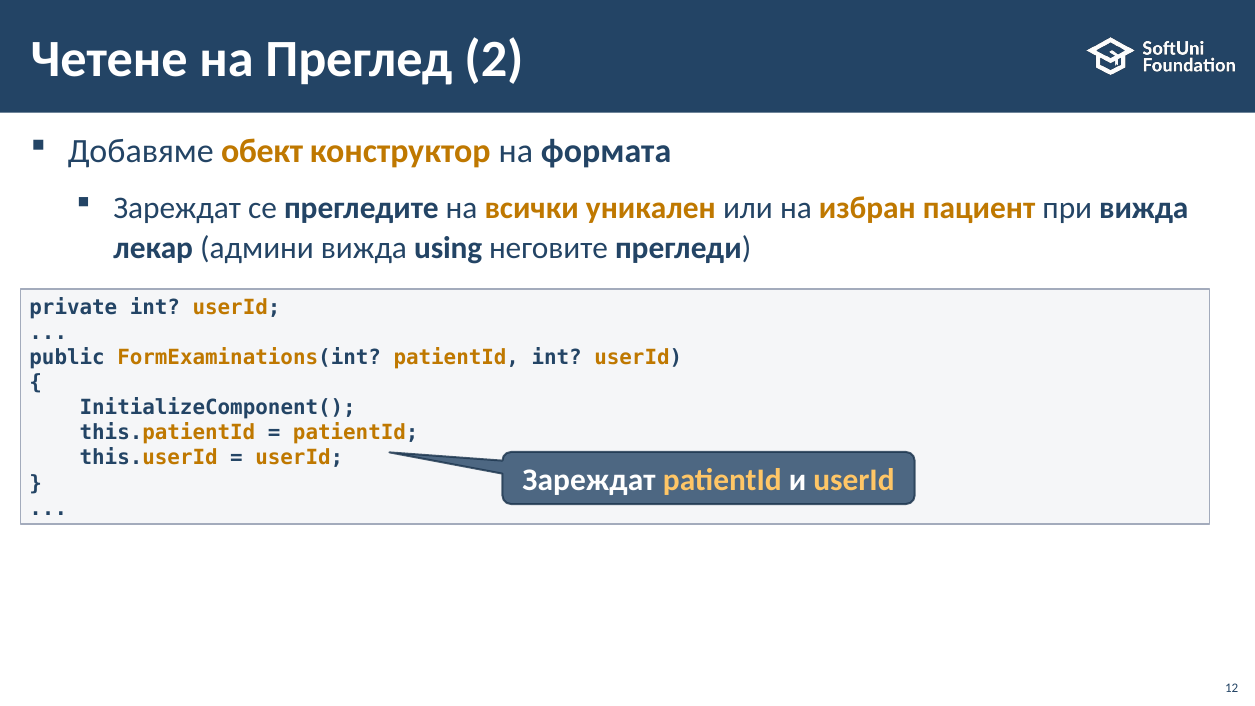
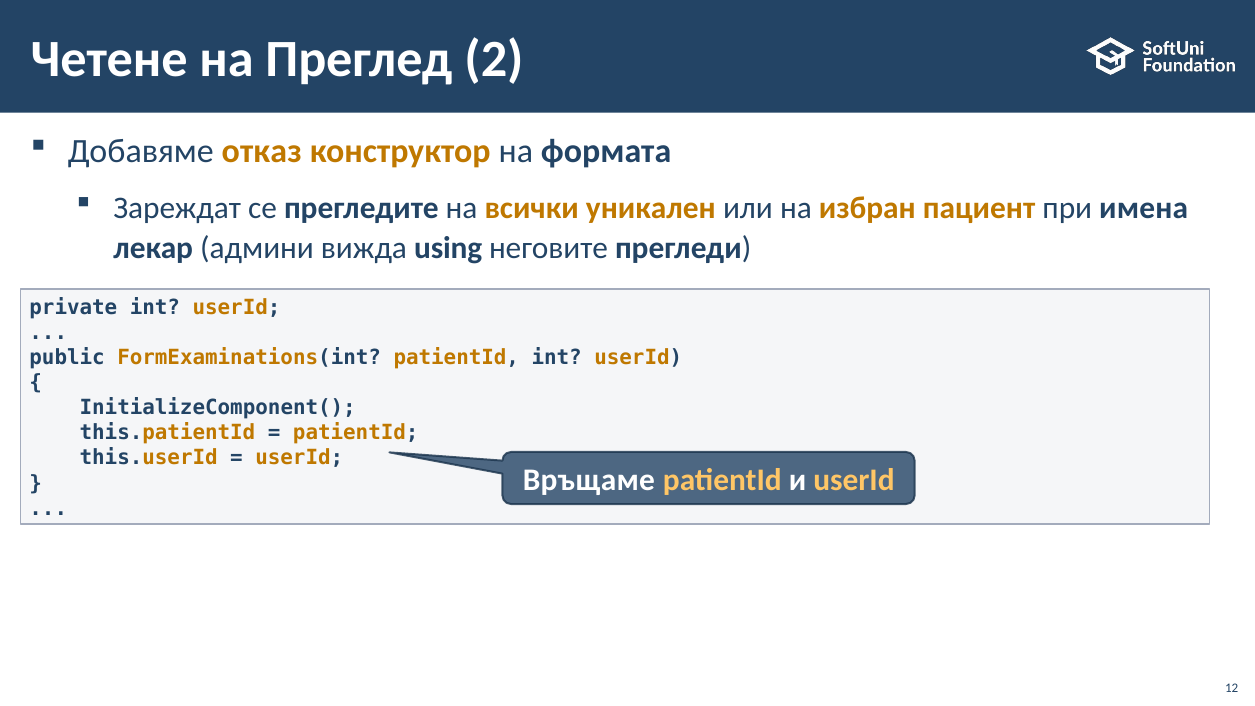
обект: обект -> отказ (262, 152)
при вижда: вижда -> имена (1144, 208)
Зареждат: Зареждат -> Връщаме (589, 480)
